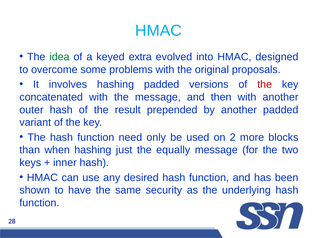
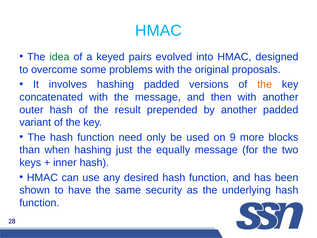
extra: extra -> pairs (140, 57)
the colour: red -> orange (265, 84)
2: 2 -> 9 (233, 137)
